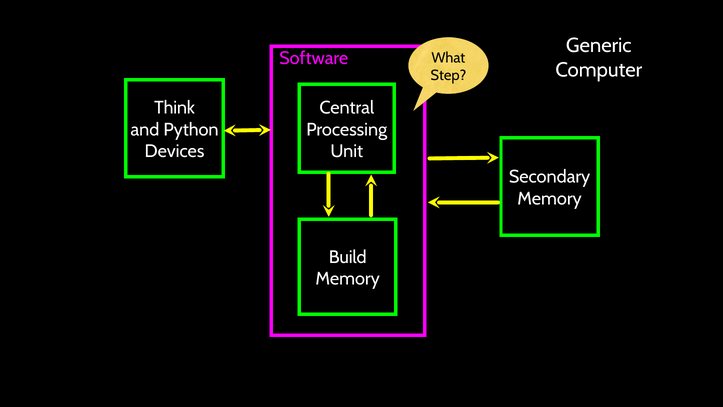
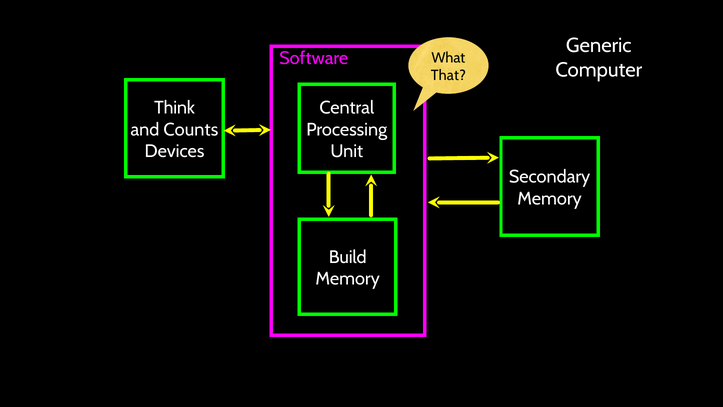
Step: Step -> That (448, 75)
Python: Python -> Counts (191, 129)
